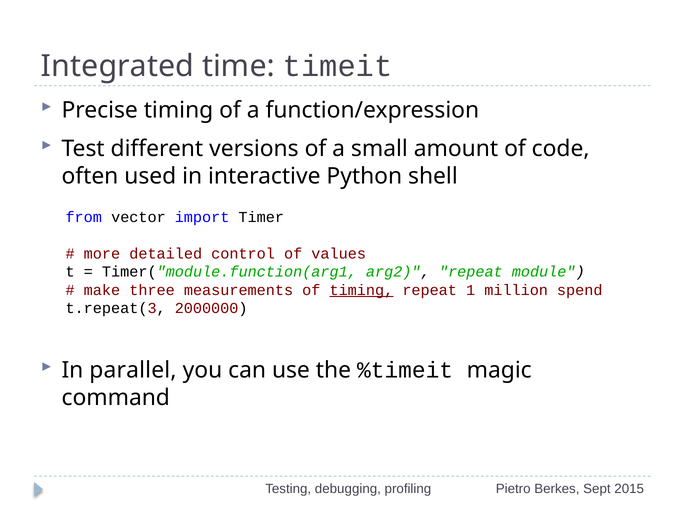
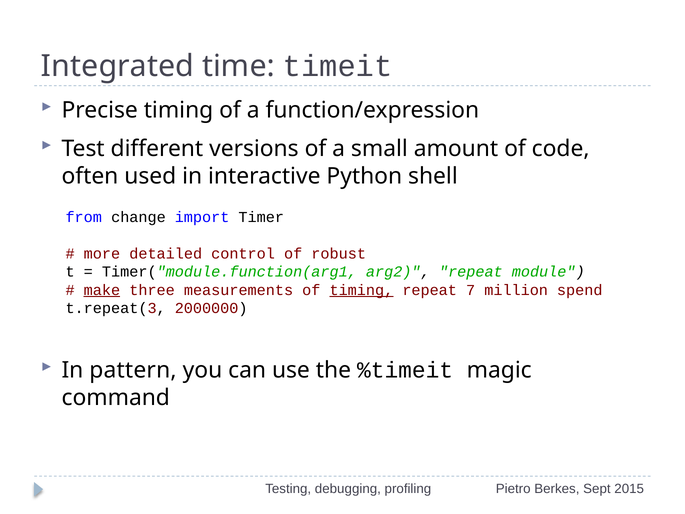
vector: vector -> change (138, 217)
values: values -> robust (339, 253)
make underline: none -> present (102, 290)
1: 1 -> 7 (471, 290)
parallel: parallel -> pattern (133, 370)
